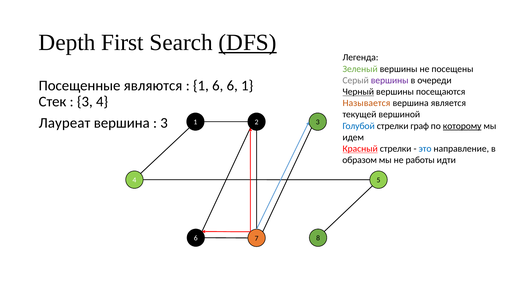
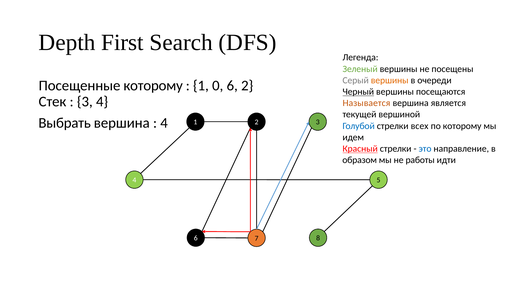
DFS underline: present -> none (248, 43)
вершины colour: purple -> orange (390, 80)
Посещенные являются: являются -> которому (153, 86)
1 6: 6 -> 0 (218, 86)
6 1: 1 -> 2 (247, 86)
Лауреат: Лауреат -> Выбрать (65, 123)
3: 3 -> 4 (164, 123)
граф: граф -> всех (420, 126)
которому underline: present -> none (462, 126)
